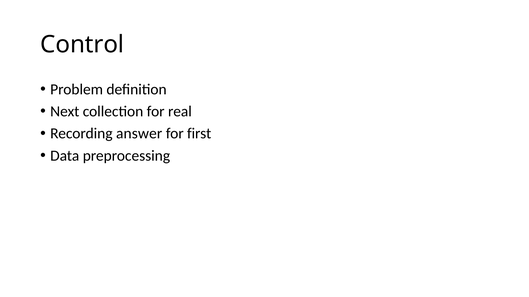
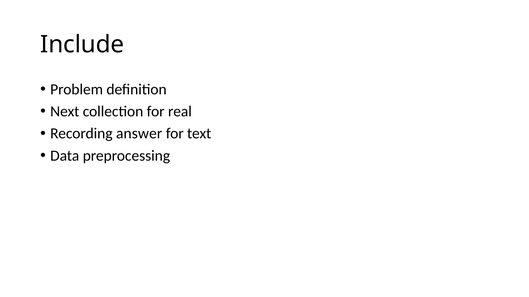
Control: Control -> Include (82, 44)
first: first -> text (199, 134)
